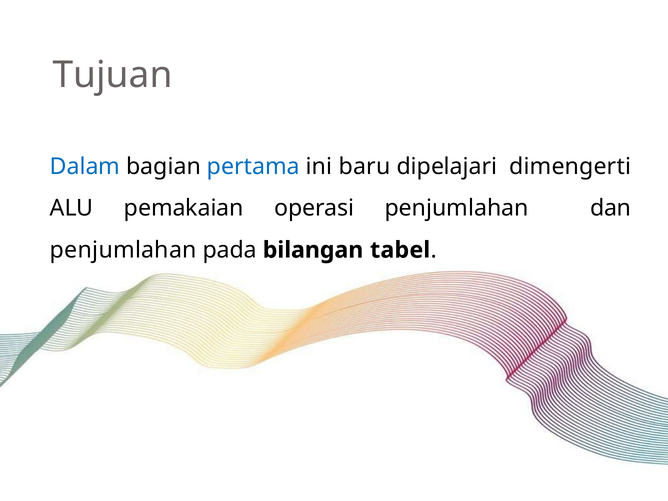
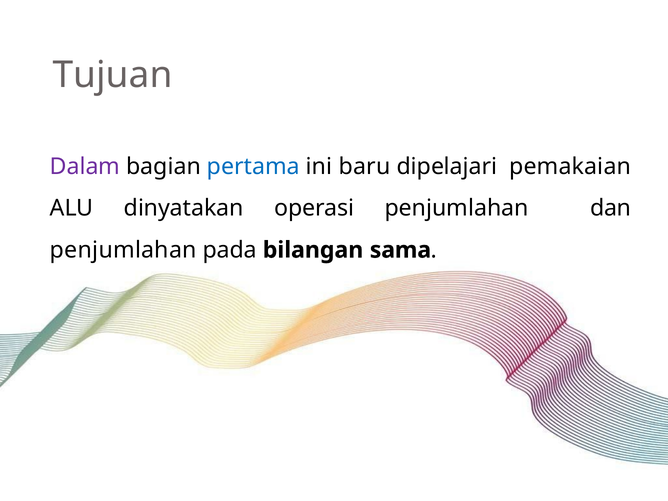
Dalam colour: blue -> purple (85, 167)
dimengerti: dimengerti -> pemakaian (570, 167)
pemakaian: pemakaian -> dinyatakan (184, 208)
tabel: tabel -> sama (400, 250)
